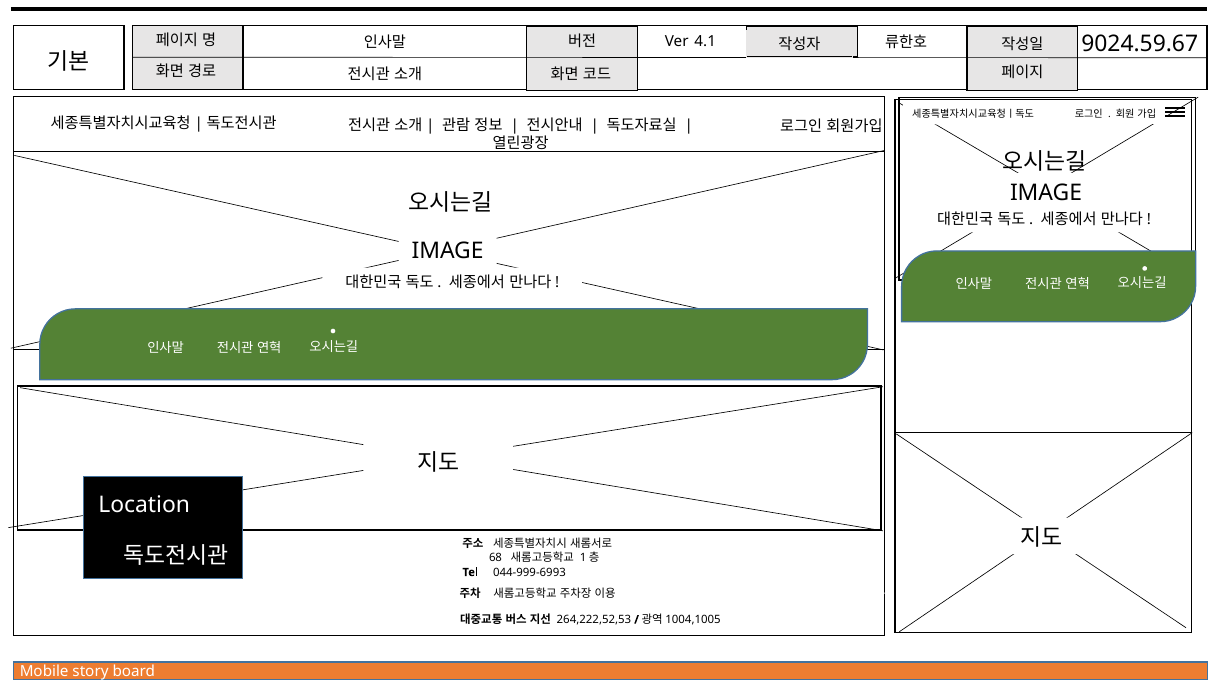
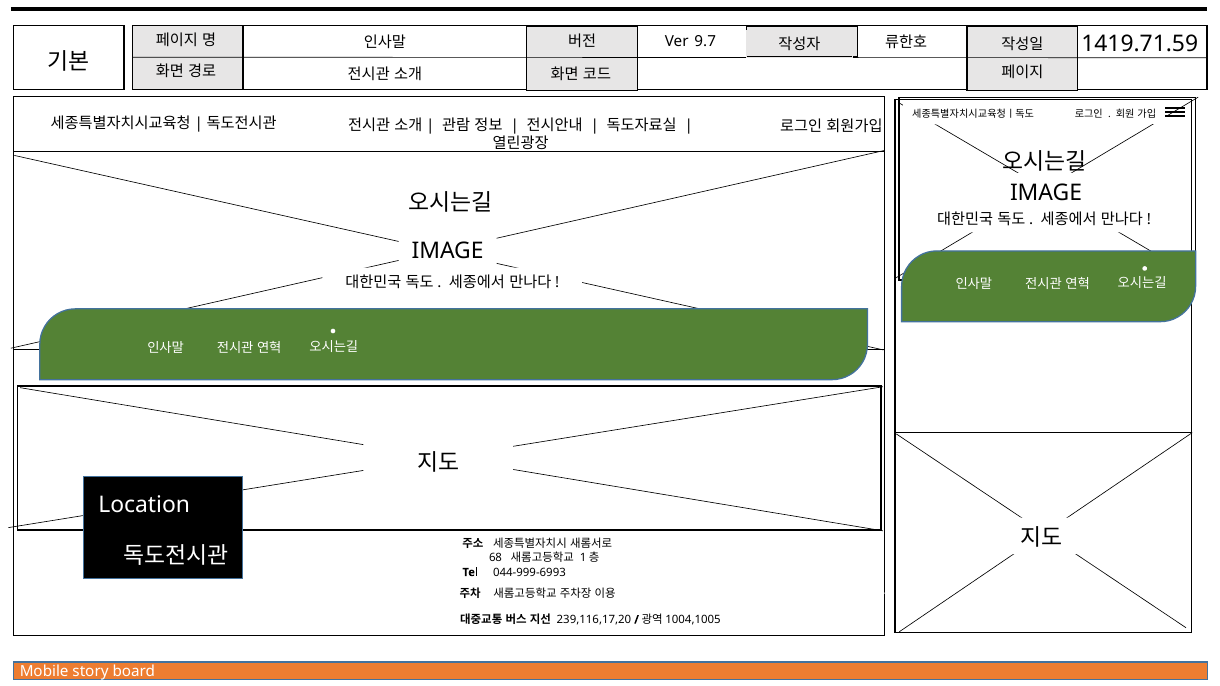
9024.59.67: 9024.59.67 -> 1419.71.59 (1140, 44)
4.1: 4.1 -> 9.7 (705, 42)
264,222,52,53: 264,222,52,53 -> 239,116,17,20 (594, 620)
